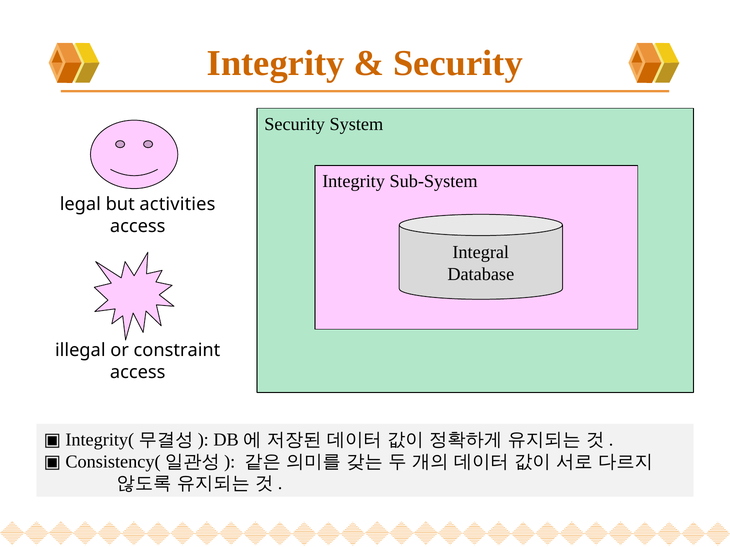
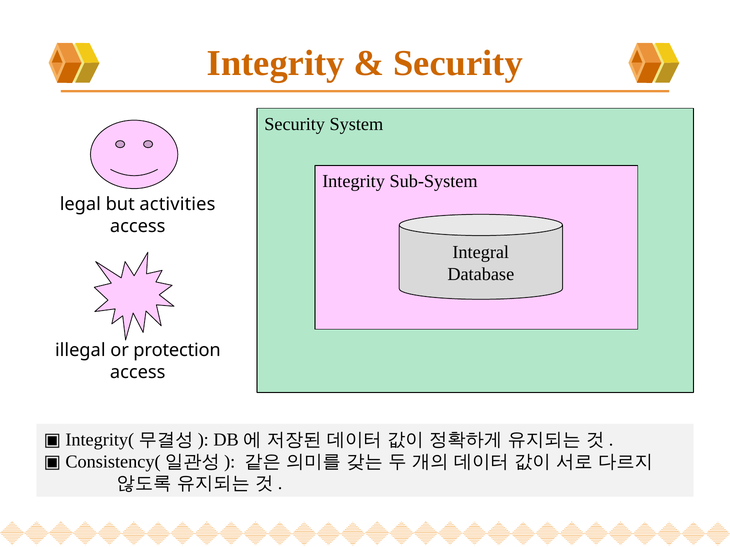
constraint: constraint -> protection (177, 351)
